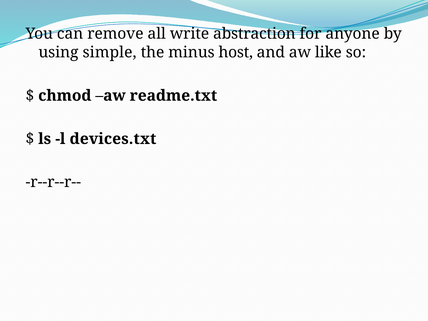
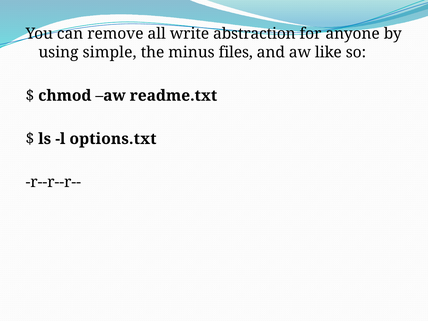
host: host -> files (236, 52)
devices.txt: devices.txt -> options.txt (113, 139)
